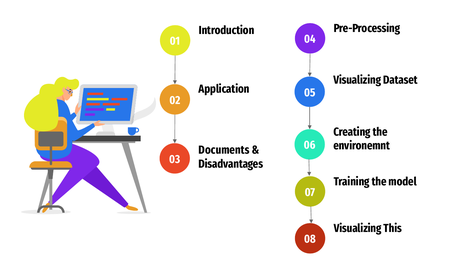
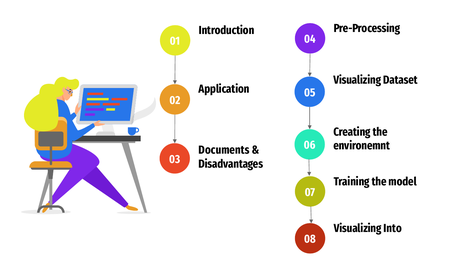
This: This -> Into (393, 228)
